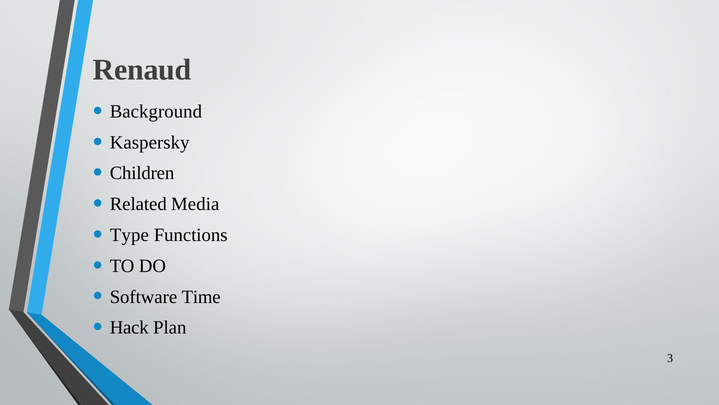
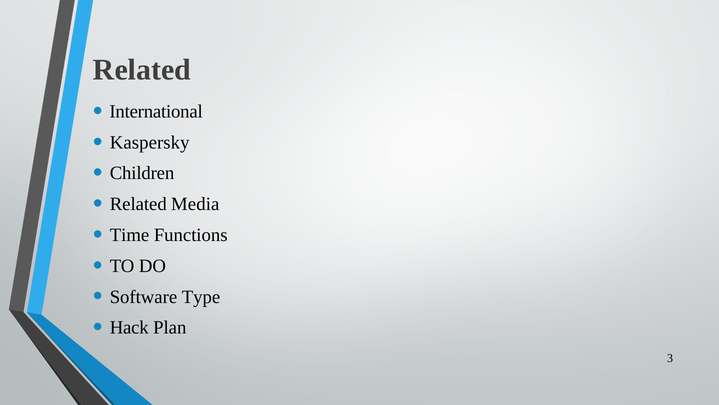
Renaud: Renaud -> Related (142, 70)
Background: Background -> International (156, 111)
Type: Type -> Time (130, 235)
Time: Time -> Type (201, 296)
